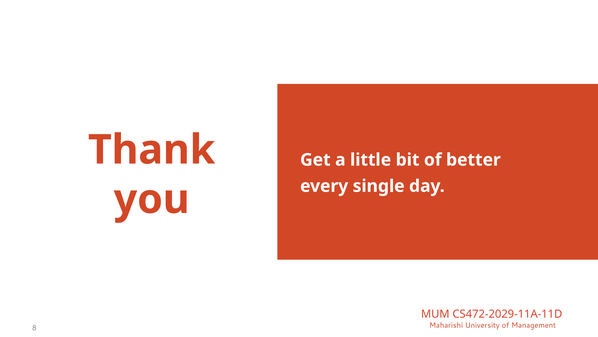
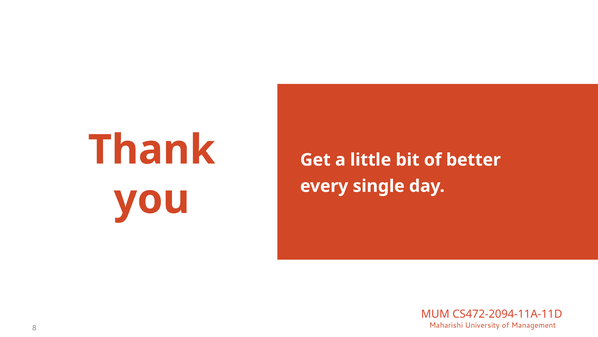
CS472-2029-11A-11D: CS472-2029-11A-11D -> CS472-2094-11A-11D (507, 314)
